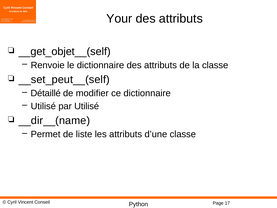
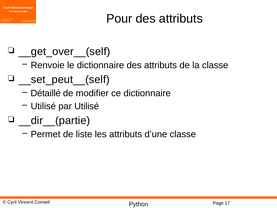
Your: Your -> Pour (119, 19)
__get_objet__(self: __get_objet__(self -> __get_over__(self (65, 51)
__dir__(name: __dir__(name -> __dir__(partie (54, 120)
